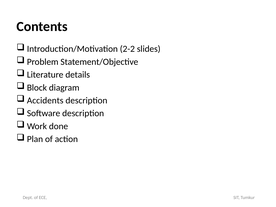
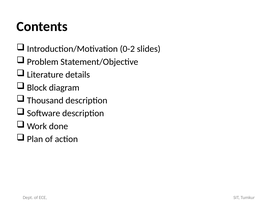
2-2: 2-2 -> 0-2 (127, 49)
Accidents: Accidents -> Thousand (45, 100)
